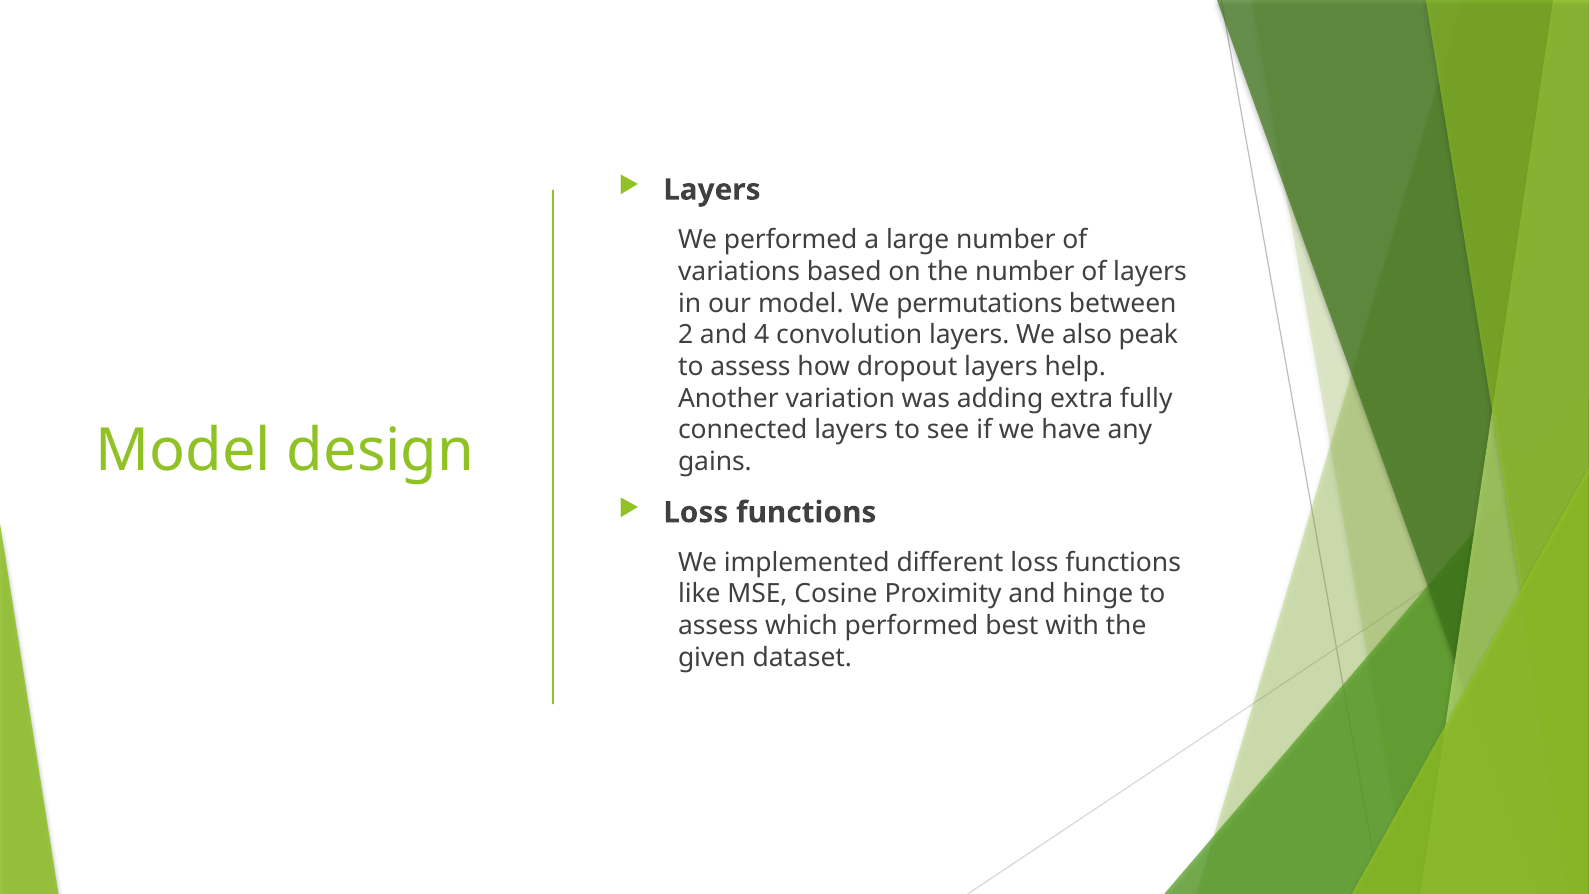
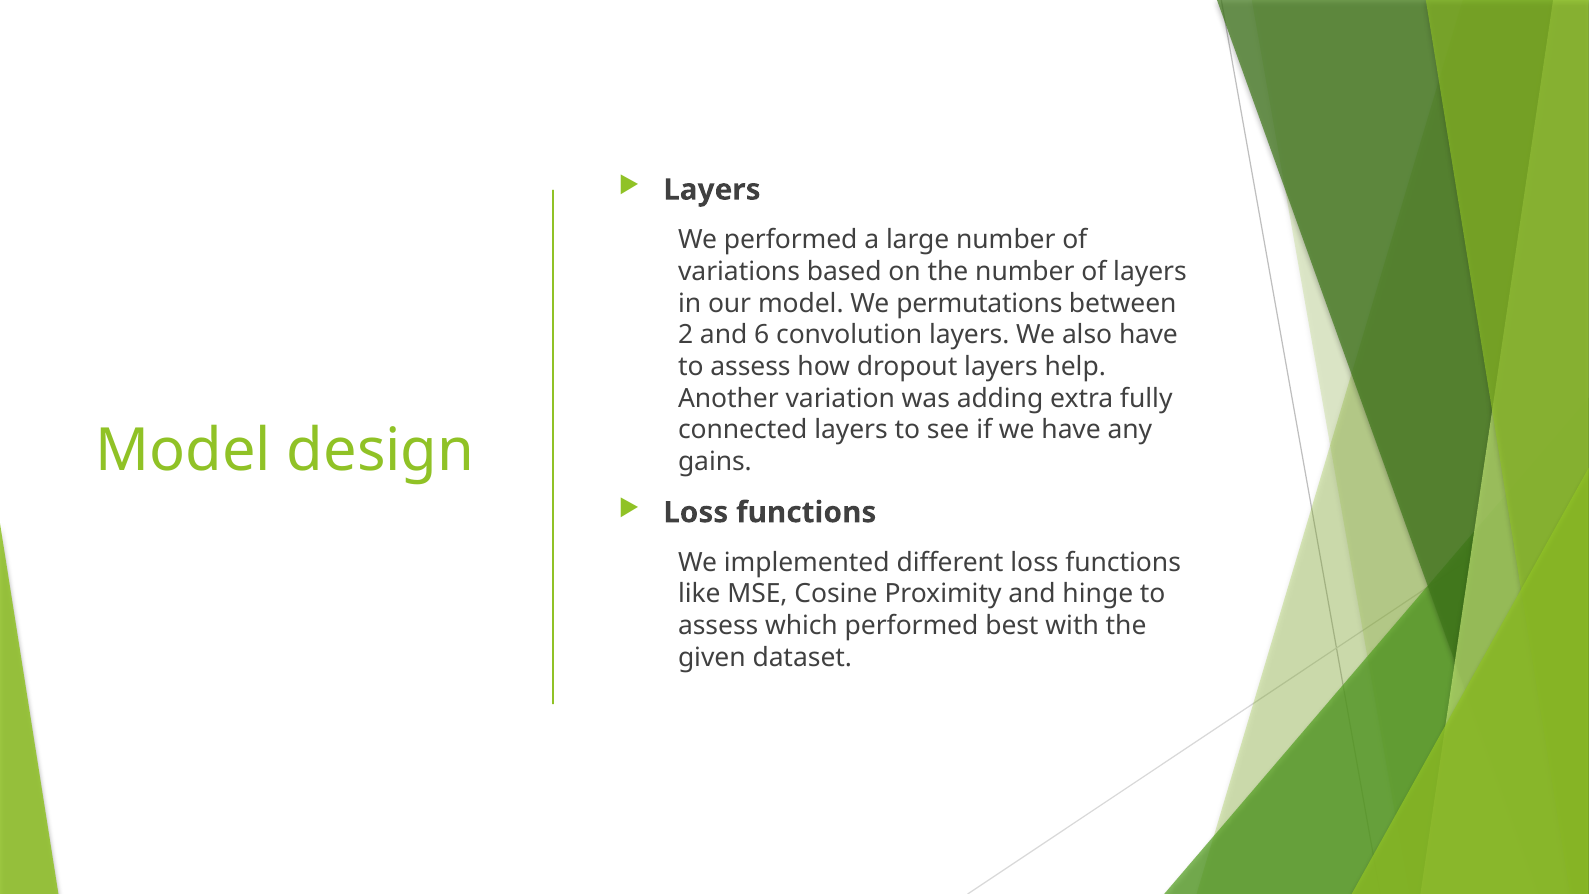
4: 4 -> 6 (762, 335)
also peak: peak -> have (1148, 335)
